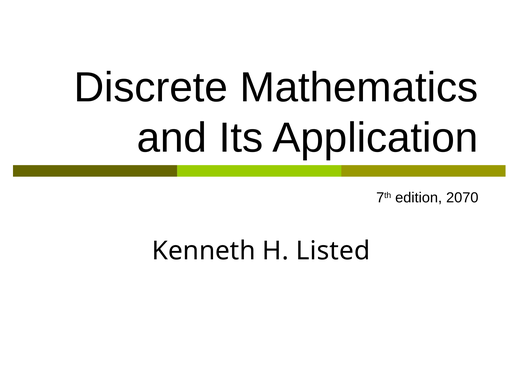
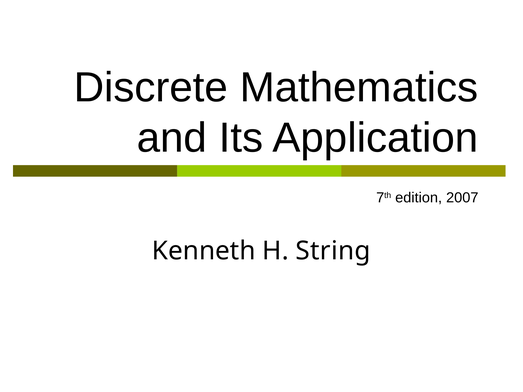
2070: 2070 -> 2007 (462, 198)
Listed: Listed -> String (333, 251)
